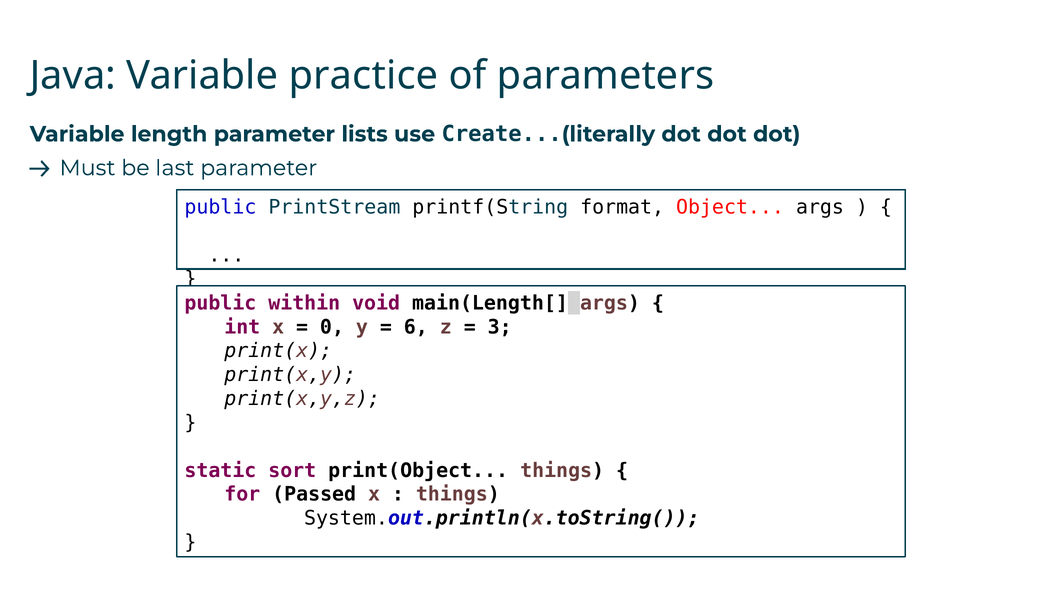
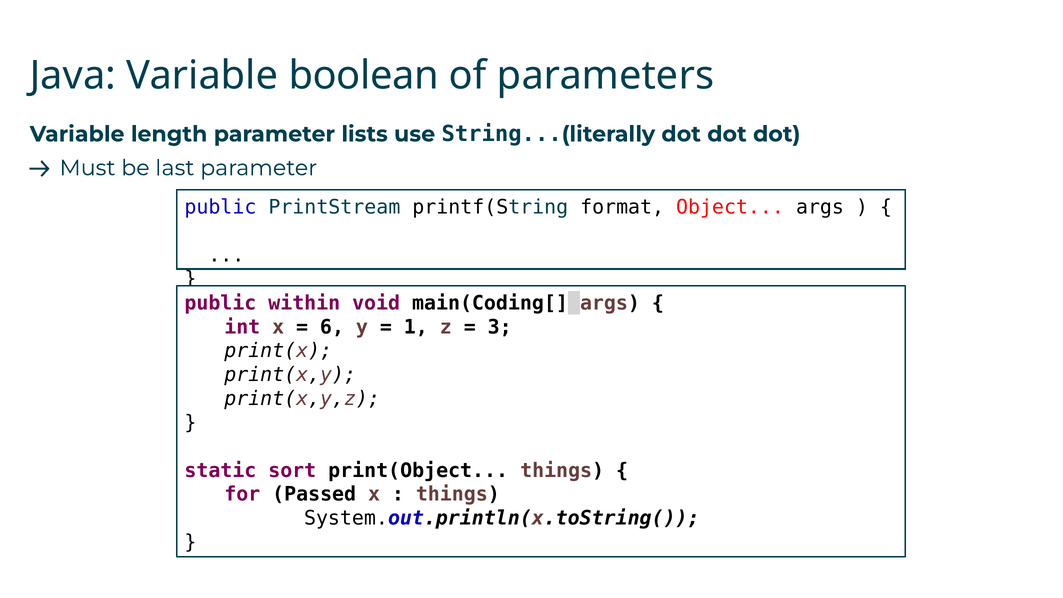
practice: practice -> boolean (364, 76)
Create: Create -> String (502, 134)
main(Length[: main(Length[ -> main(Coding[ (490, 303)
0: 0 -> 6 (332, 327)
6: 6 -> 1 (416, 327)
